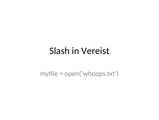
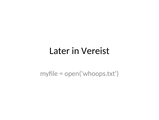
Slash: Slash -> Later (60, 51)
